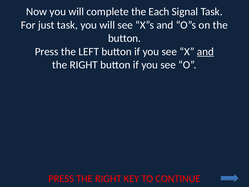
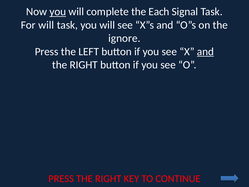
you underline: none -> present (58, 12)
For just: just -> will (46, 25)
button: button -> ignore (124, 38)
